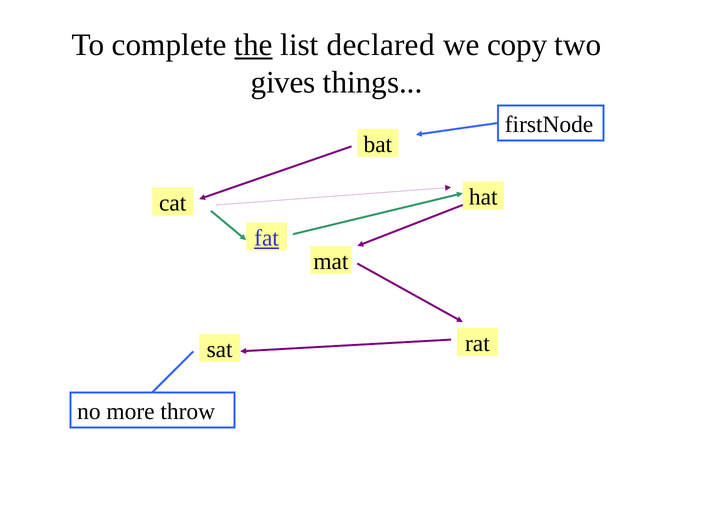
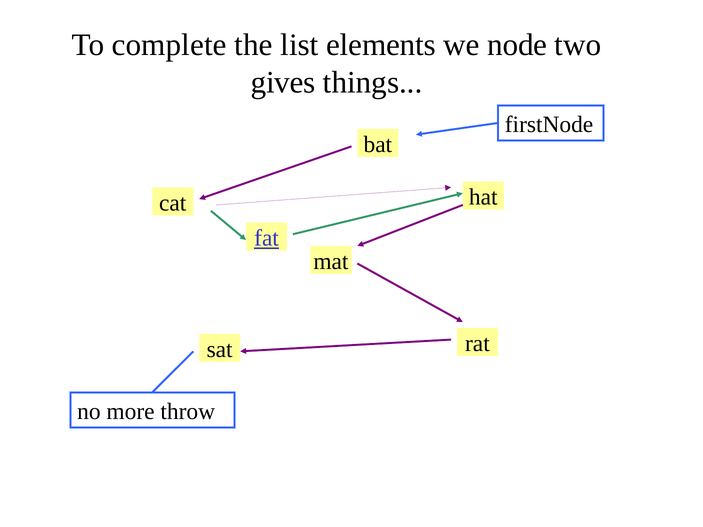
the underline: present -> none (253, 45)
declared: declared -> elements (381, 45)
copy: copy -> node (517, 45)
